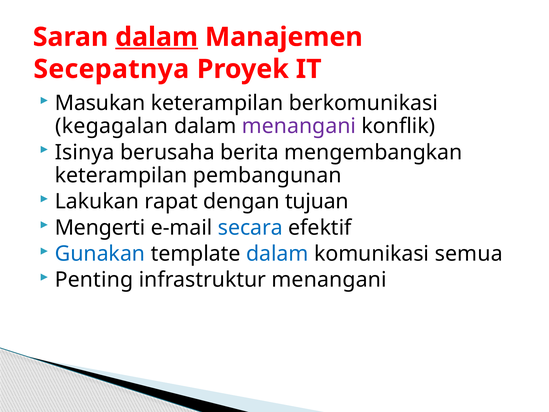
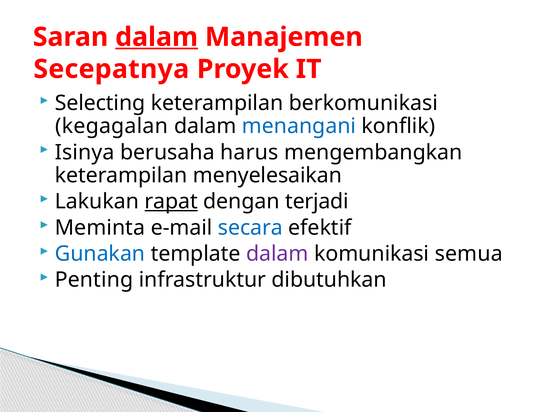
Masukan: Masukan -> Selecting (100, 103)
menangani colour: purple -> blue (299, 126)
berita: berita -> harus (249, 152)
pembangunan: pembangunan -> menyelesaikan (267, 175)
rapat underline: none -> present (171, 201)
tujuan: tujuan -> terjadi (317, 201)
Mengerti: Mengerti -> Meminta (100, 228)
dalam colour: blue -> purple (277, 254)
infrastruktur menangani: menangani -> dibutuhkan (329, 280)
